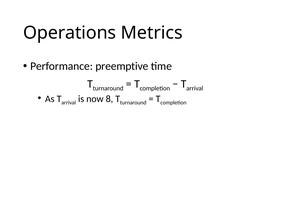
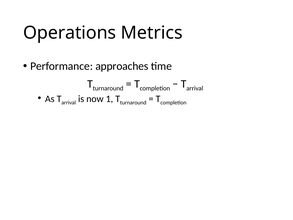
preemptive: preemptive -> approaches (122, 66)
8: 8 -> 1 (109, 99)
